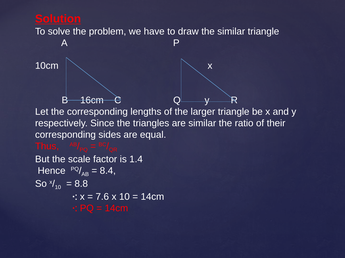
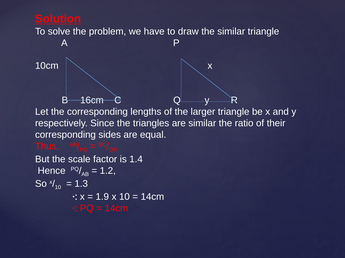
8.4: 8.4 -> 1.2 (108, 171)
8.8: 8.8 -> 1.3 (81, 184)
7.6: 7.6 -> 1.9 (102, 197)
